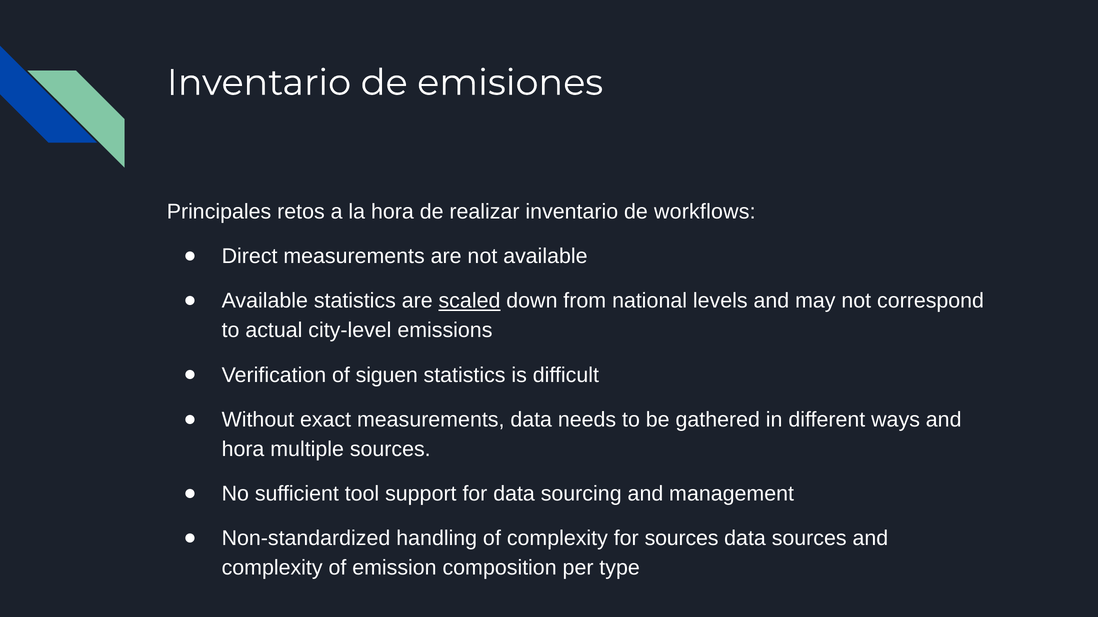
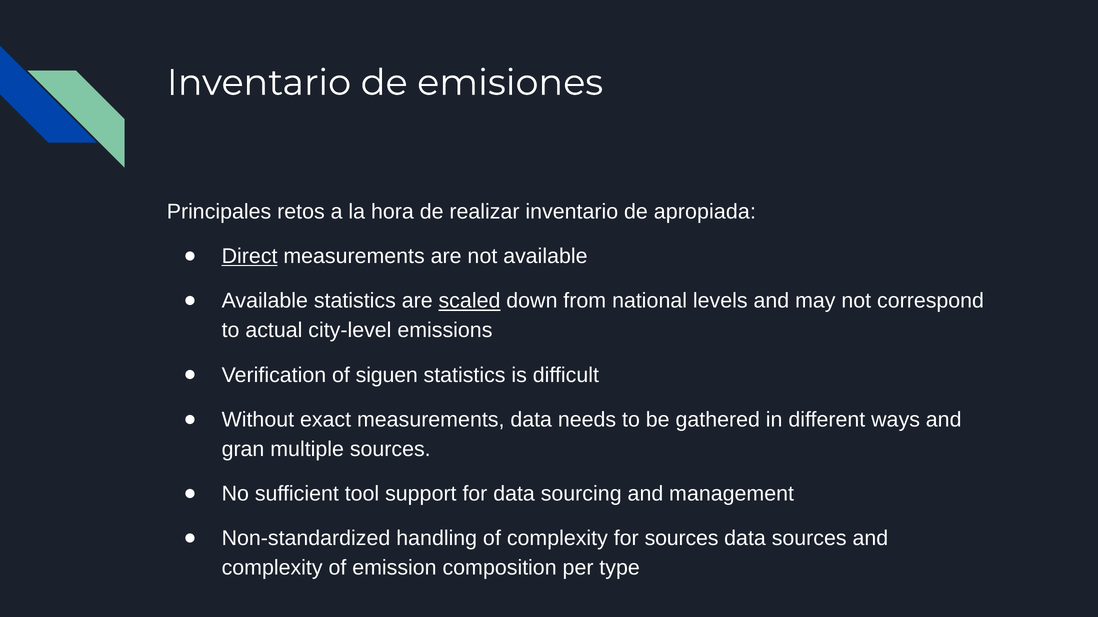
workflows: workflows -> apropiada (705, 212)
Direct underline: none -> present (250, 257)
hora: hora -> gran (243, 450)
